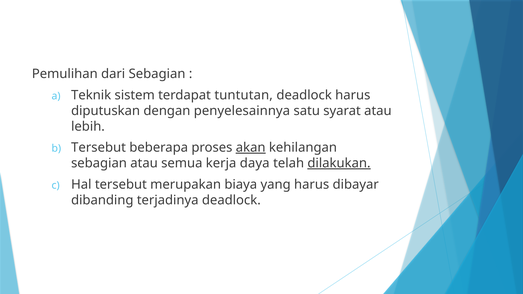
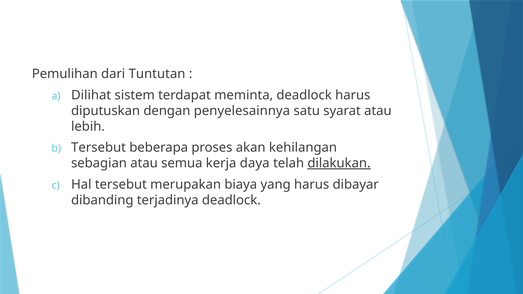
dari Sebagian: Sebagian -> Tuntutan (157, 74)
Teknik: Teknik -> Dilihat (91, 95)
tuntutan: tuntutan -> meminta (244, 95)
akan underline: present -> none (251, 148)
